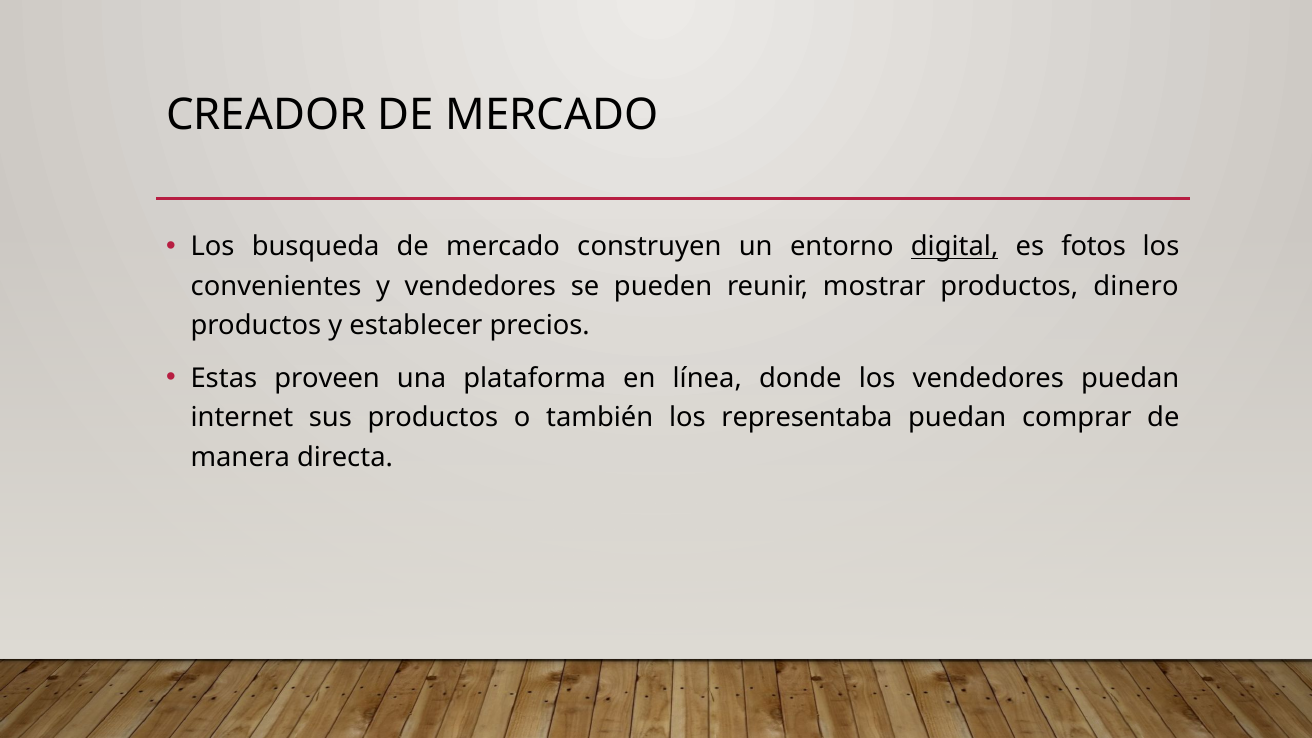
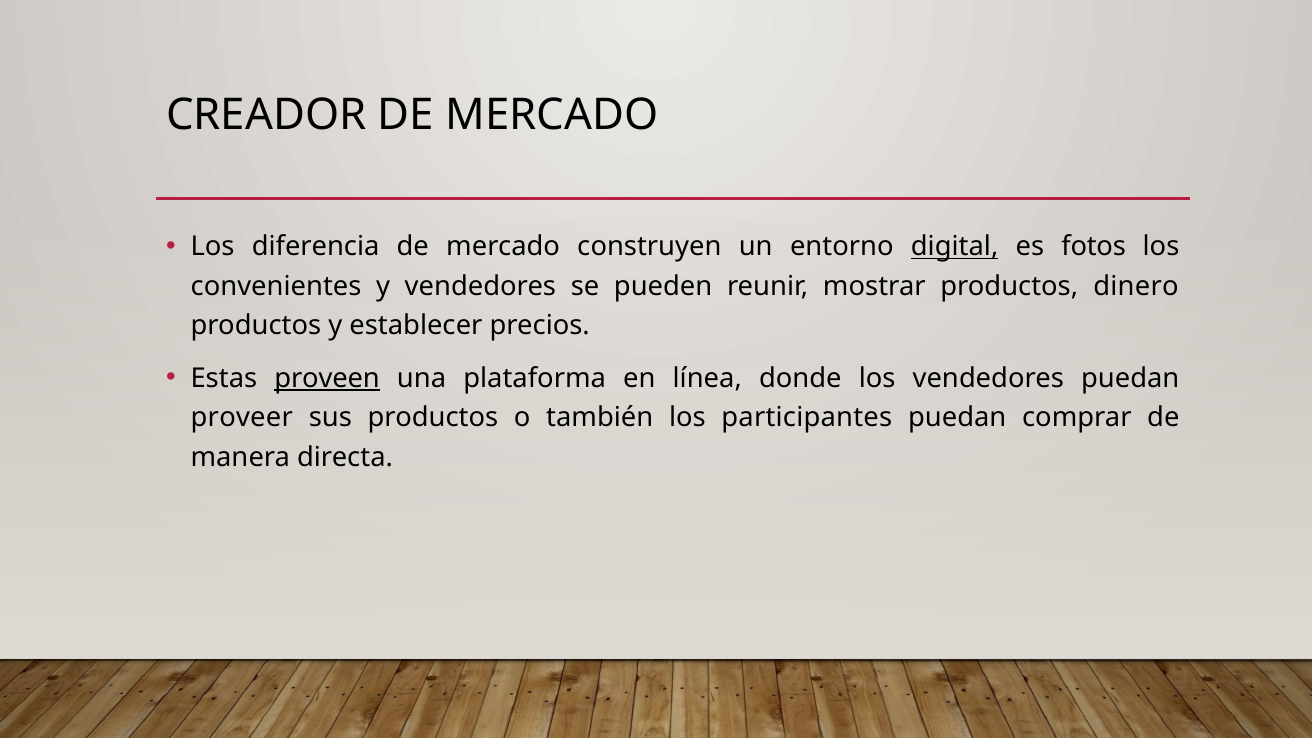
busqueda: busqueda -> diferencia (316, 247)
proveen underline: none -> present (327, 378)
internet: internet -> proveer (242, 418)
representaba: representaba -> participantes (807, 418)
